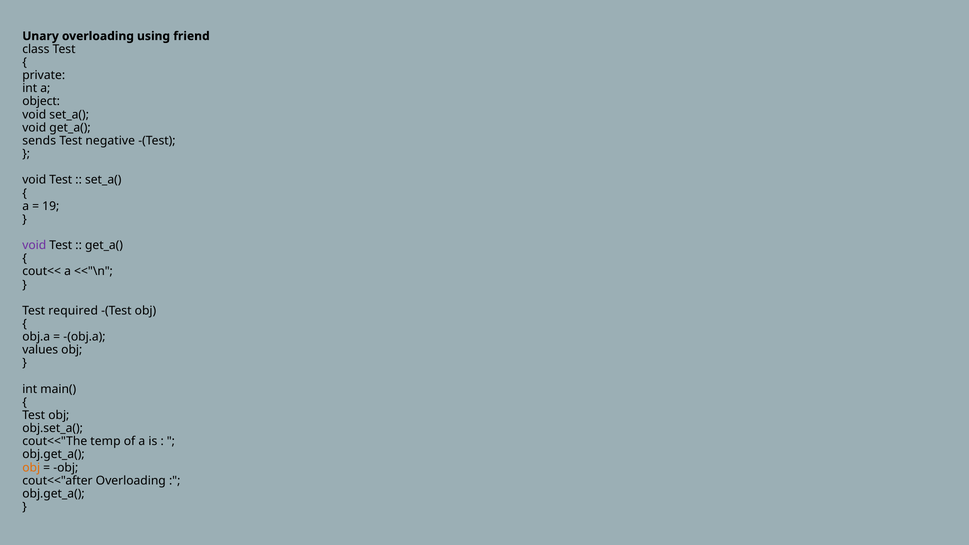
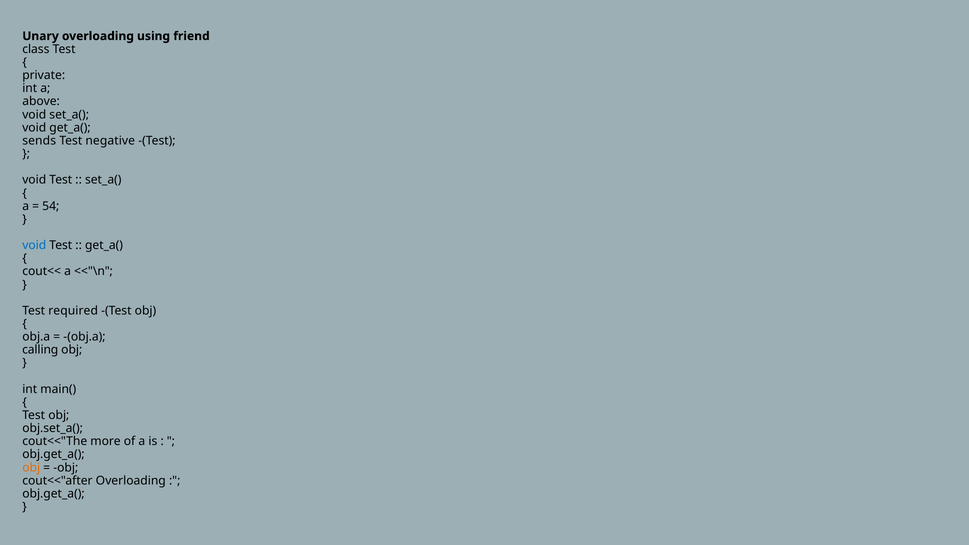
object: object -> above (41, 101)
19: 19 -> 54 (51, 206)
void colour: purple -> blue (34, 245)
values: values -> calling (40, 350)
temp: temp -> more (106, 441)
